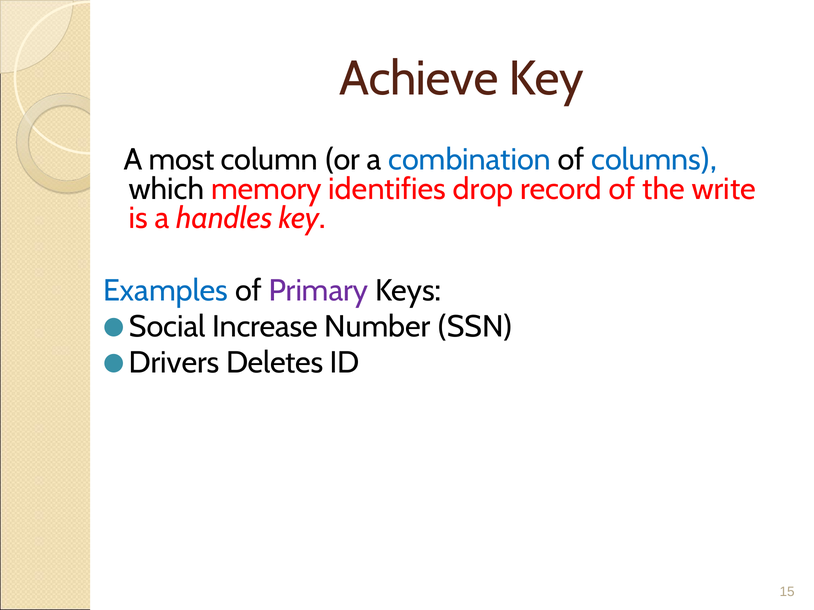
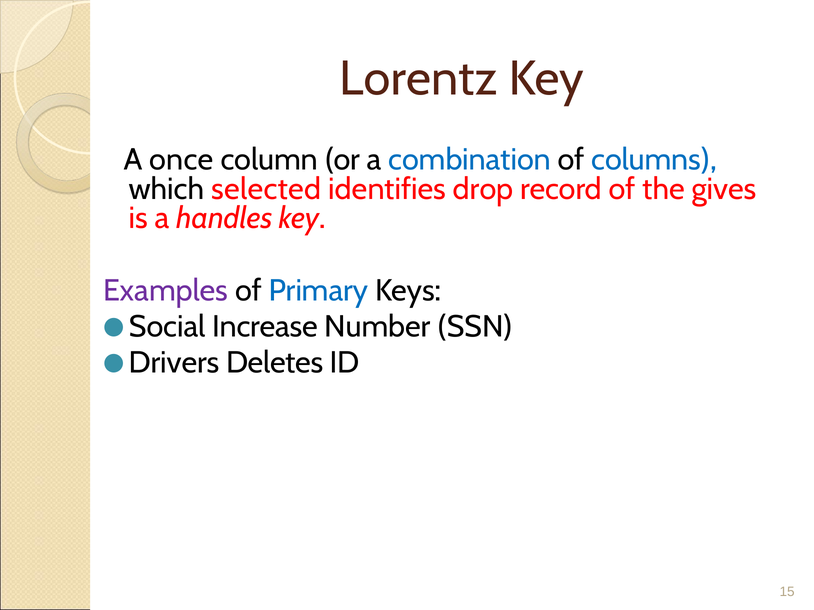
Achieve: Achieve -> Lorentz (418, 79)
most: most -> once (181, 160)
memory: memory -> selected (266, 189)
write: write -> gives (724, 189)
Examples colour: blue -> purple (166, 291)
Primary colour: purple -> blue (318, 291)
